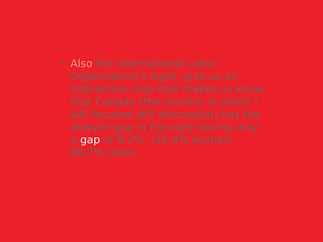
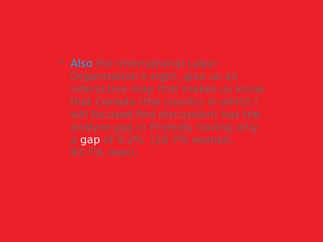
Also colour: pink -> light blue (81, 64)
still: still -> find (146, 115)
in Focused: Focused -> Friendly (172, 127)
25.9%: 25.9% -> 20.7% (169, 140)
69.7%: 69.7% -> 93.7% (87, 153)
